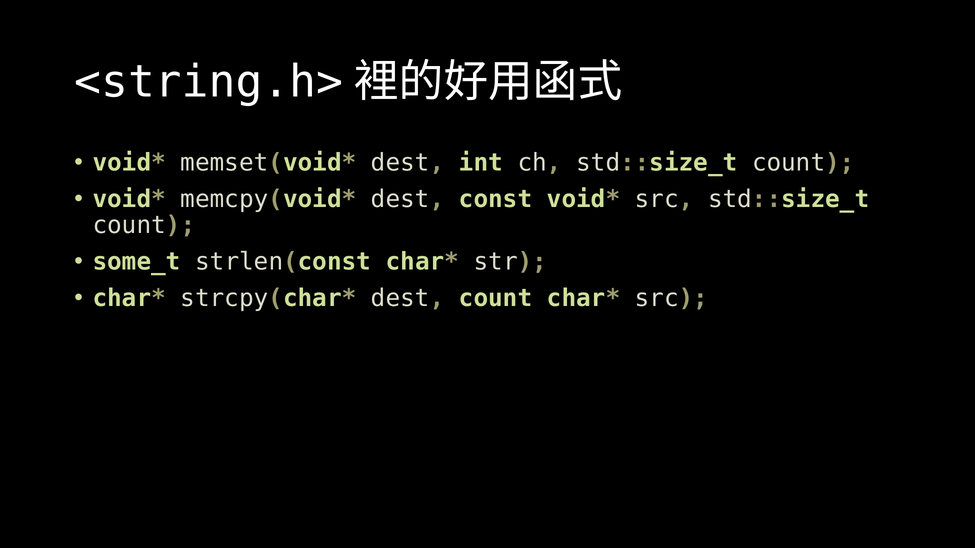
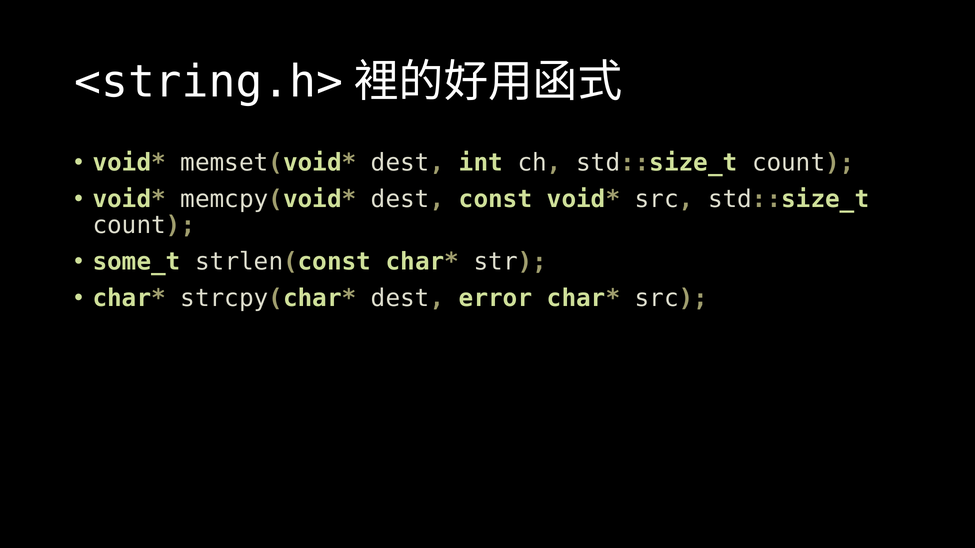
dest count: count -> error (496, 298)
